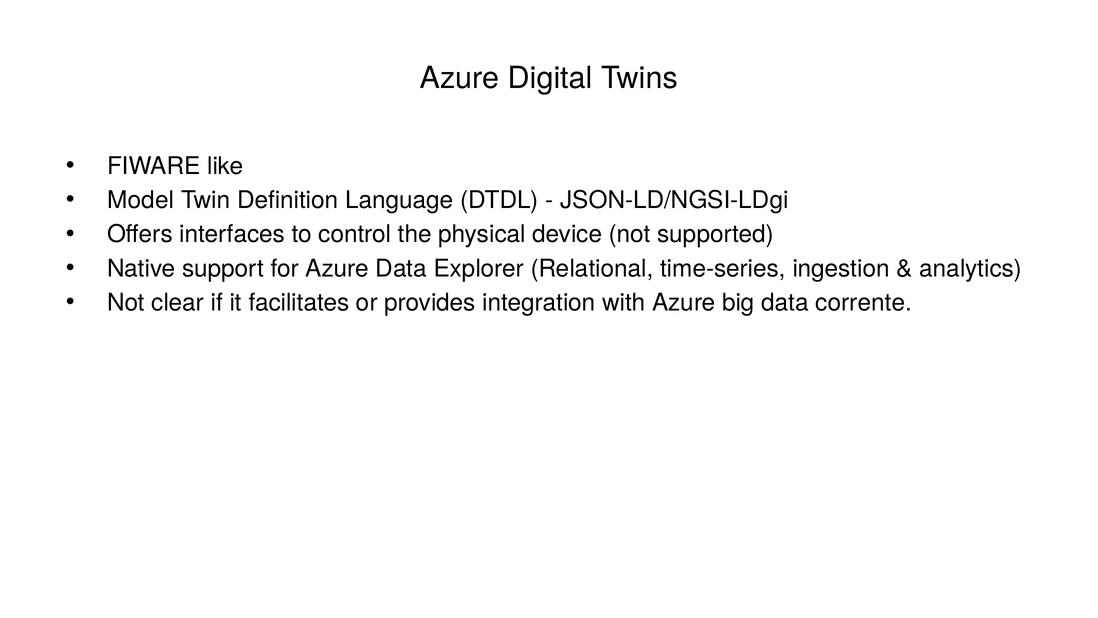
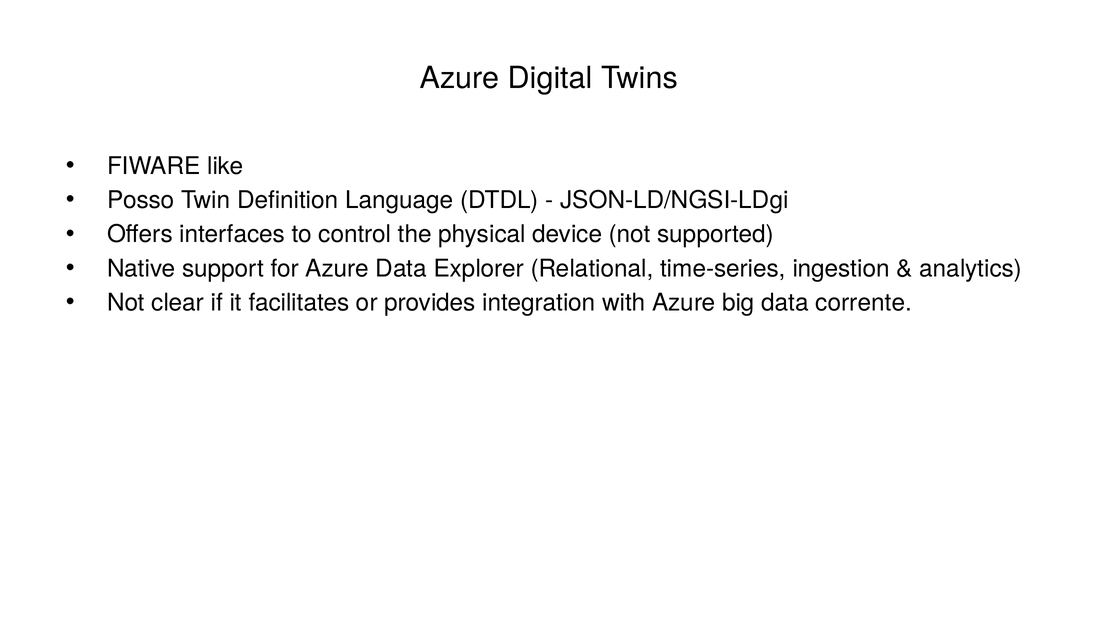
Model: Model -> Posso (141, 200)
